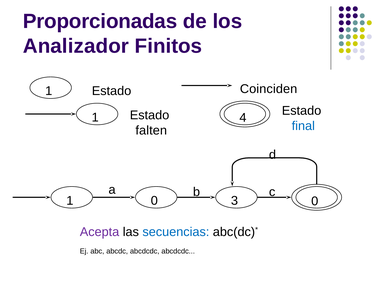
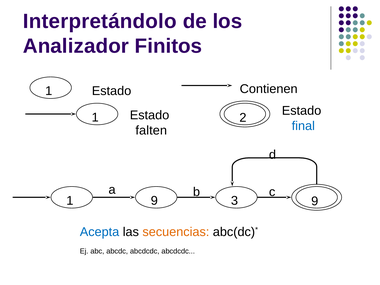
Proporcionadas: Proporcionadas -> Interpretándolo (100, 21)
Coinciden: Coinciden -> Contienen (269, 89)
4: 4 -> 2 (243, 118)
1 0: 0 -> 9 (154, 201)
3 0: 0 -> 9 (315, 201)
Acepta colour: purple -> blue (100, 232)
secuencias colour: blue -> orange (176, 232)
